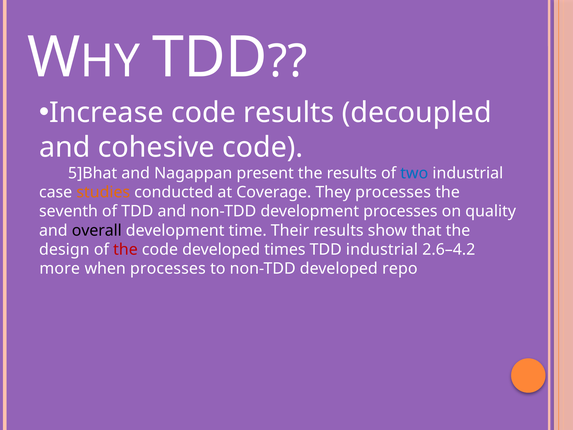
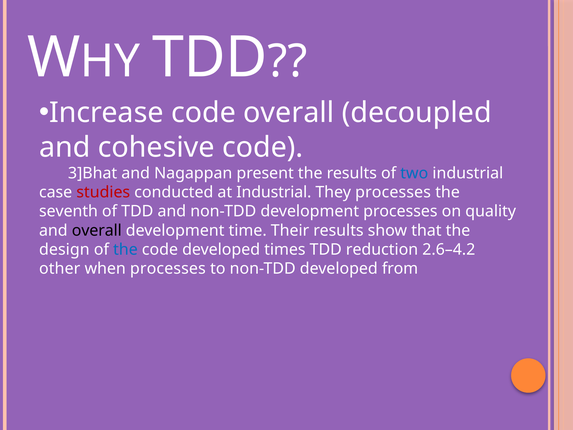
code results: results -> overall (289, 113)
5]Bhat: 5]Bhat -> 3]Bhat (93, 173)
studies colour: orange -> red (103, 192)
at Coverage: Coverage -> Industrial (274, 192)
the colour: red -> blue (125, 249)
TDD industrial: industrial -> reduction (382, 249)
more: more -> other (60, 269)
repo: repo -> from (400, 269)
